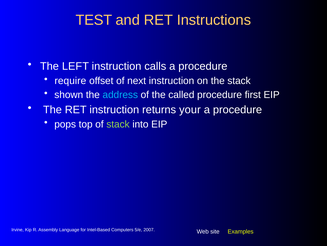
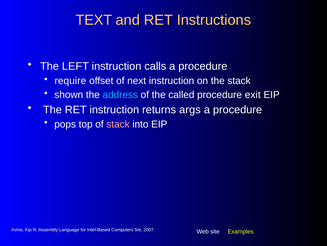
TEST: TEST -> TEXT (94, 20)
first: first -> exit (253, 95)
your: your -> args (190, 109)
stack colour: light green -> pink (118, 124)
